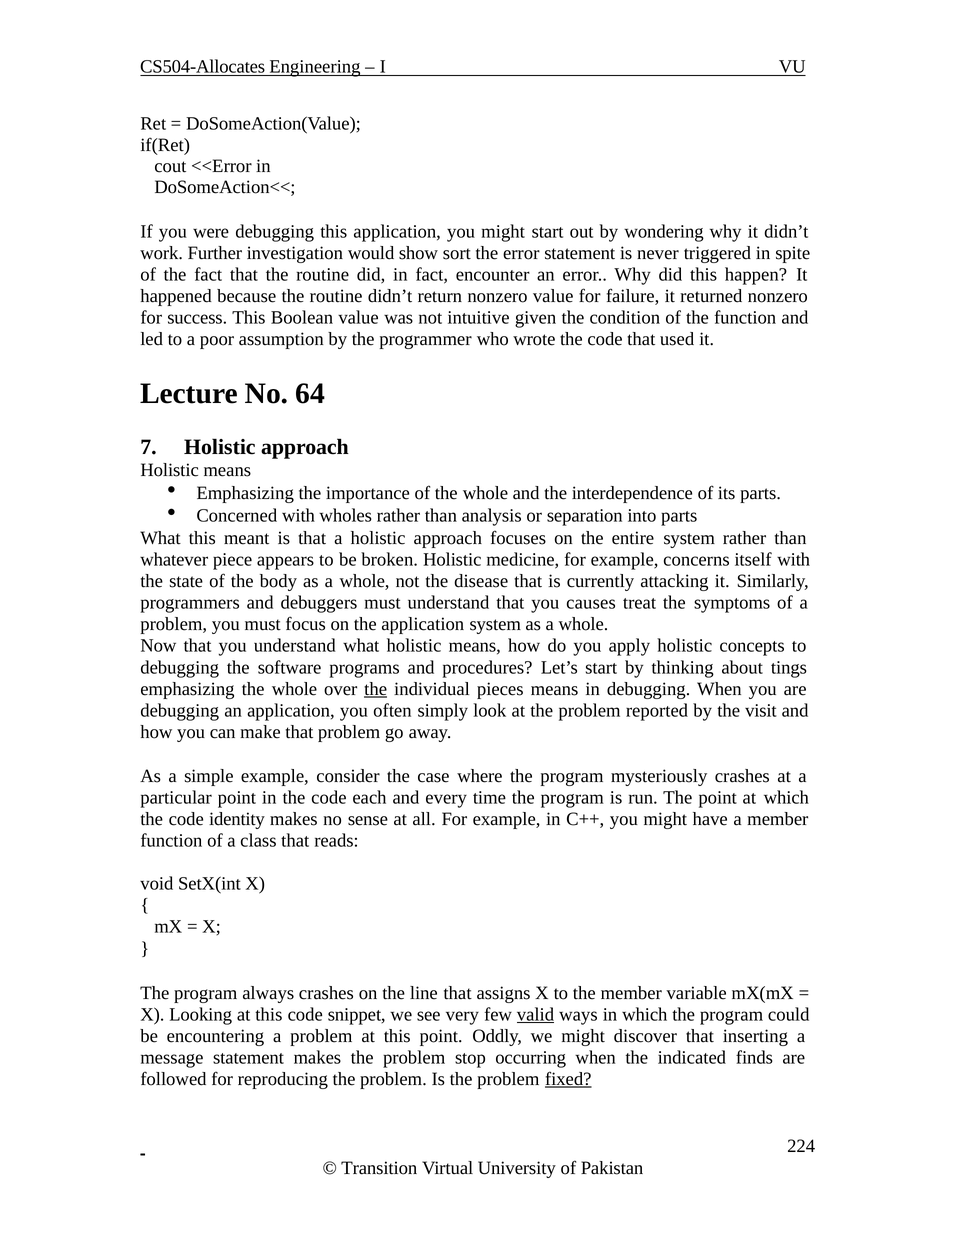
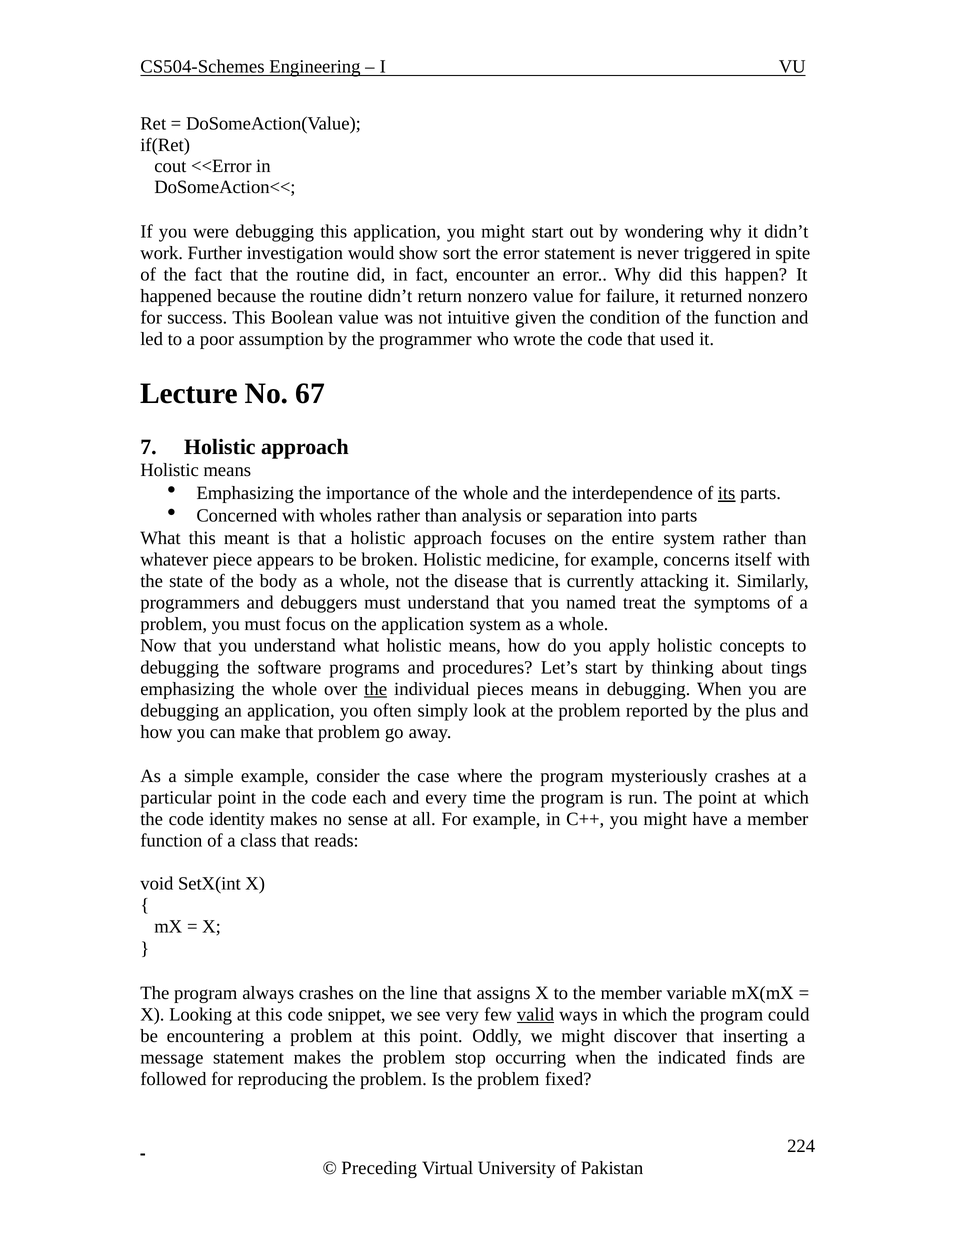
CS504-Allocates: CS504-Allocates -> CS504-Schemes (202, 67)
64: 64 -> 67 (310, 393)
its underline: none -> present (727, 493)
causes: causes -> named (591, 603)
visit: visit -> plus (761, 710)
fixed underline: present -> none (568, 1079)
Transition: Transition -> Preceding (379, 1168)
